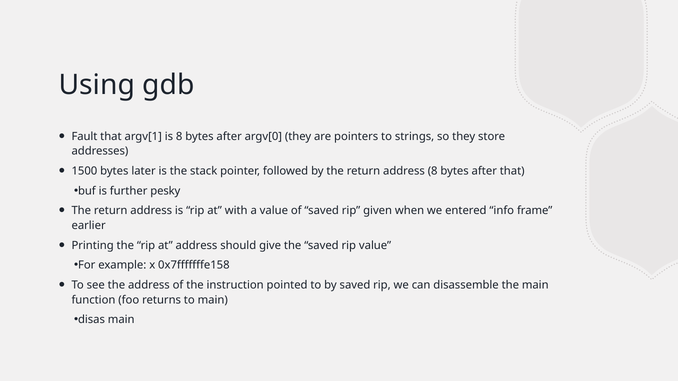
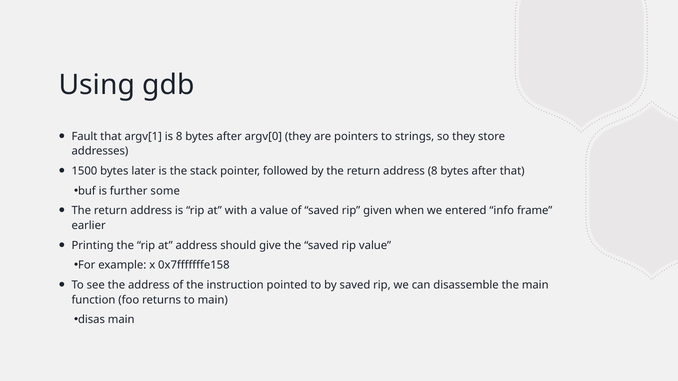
pesky: pesky -> some (165, 191)
